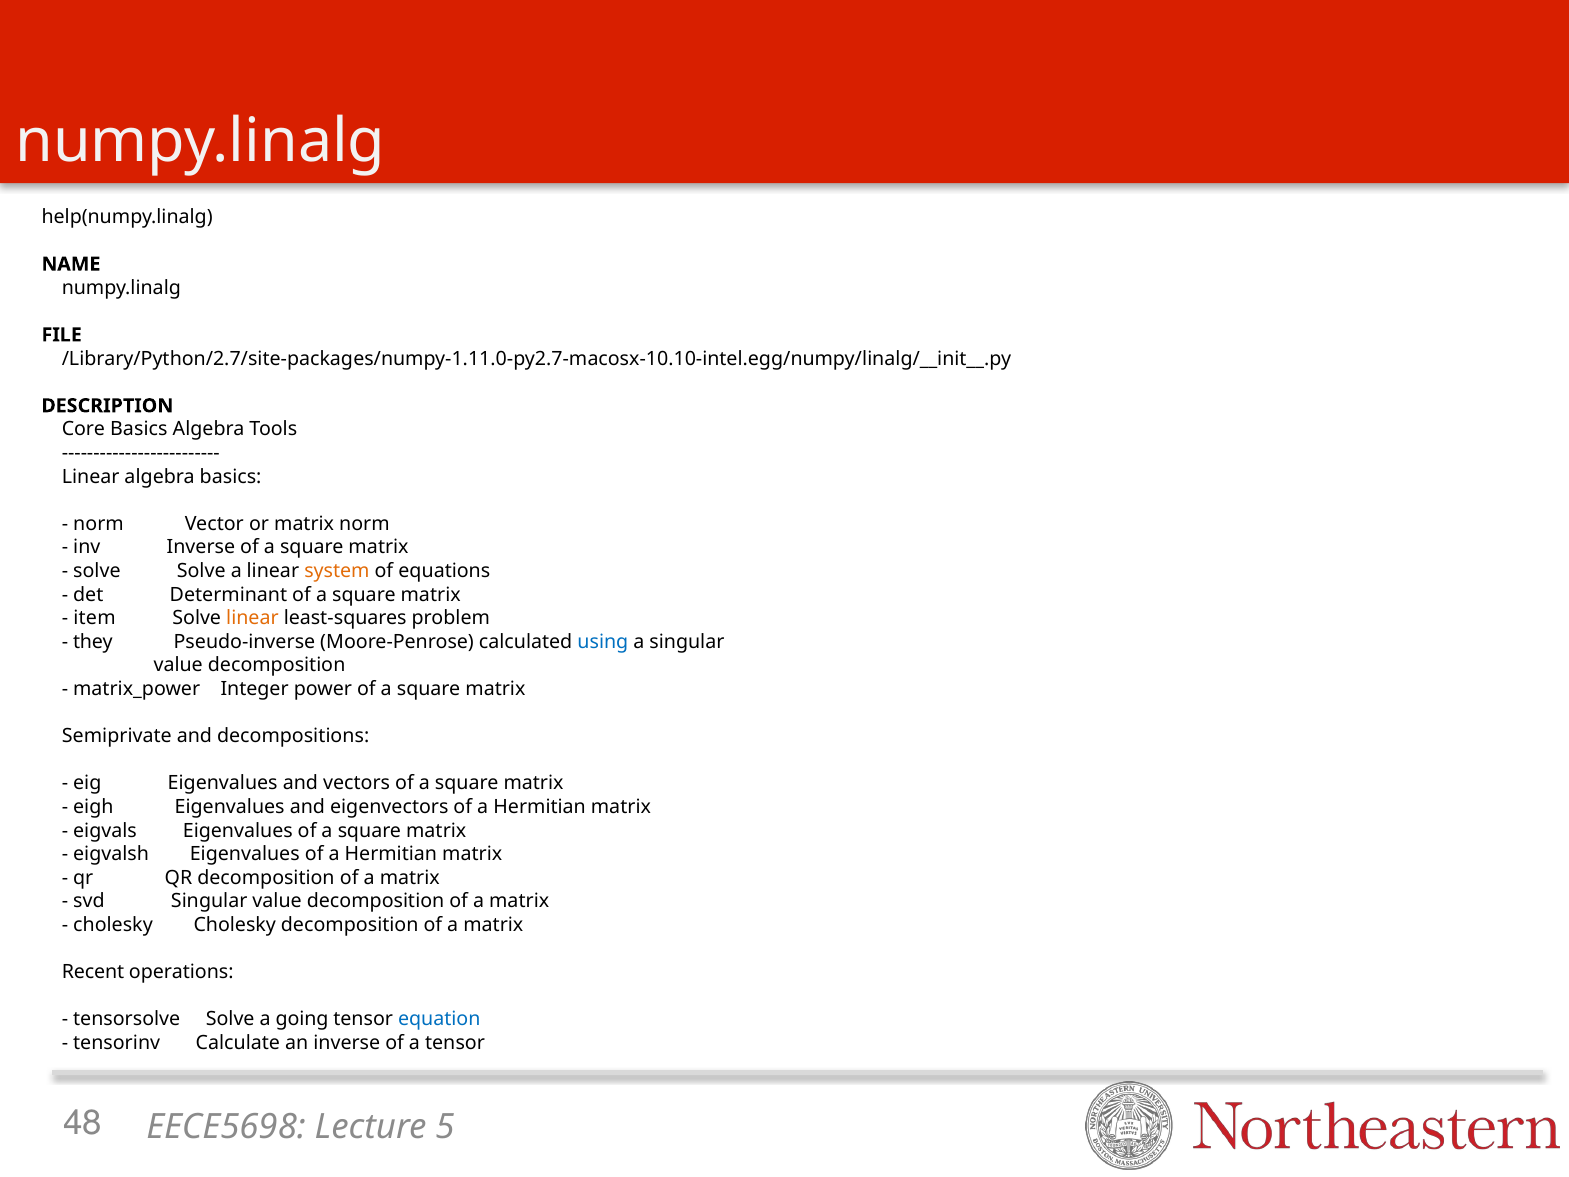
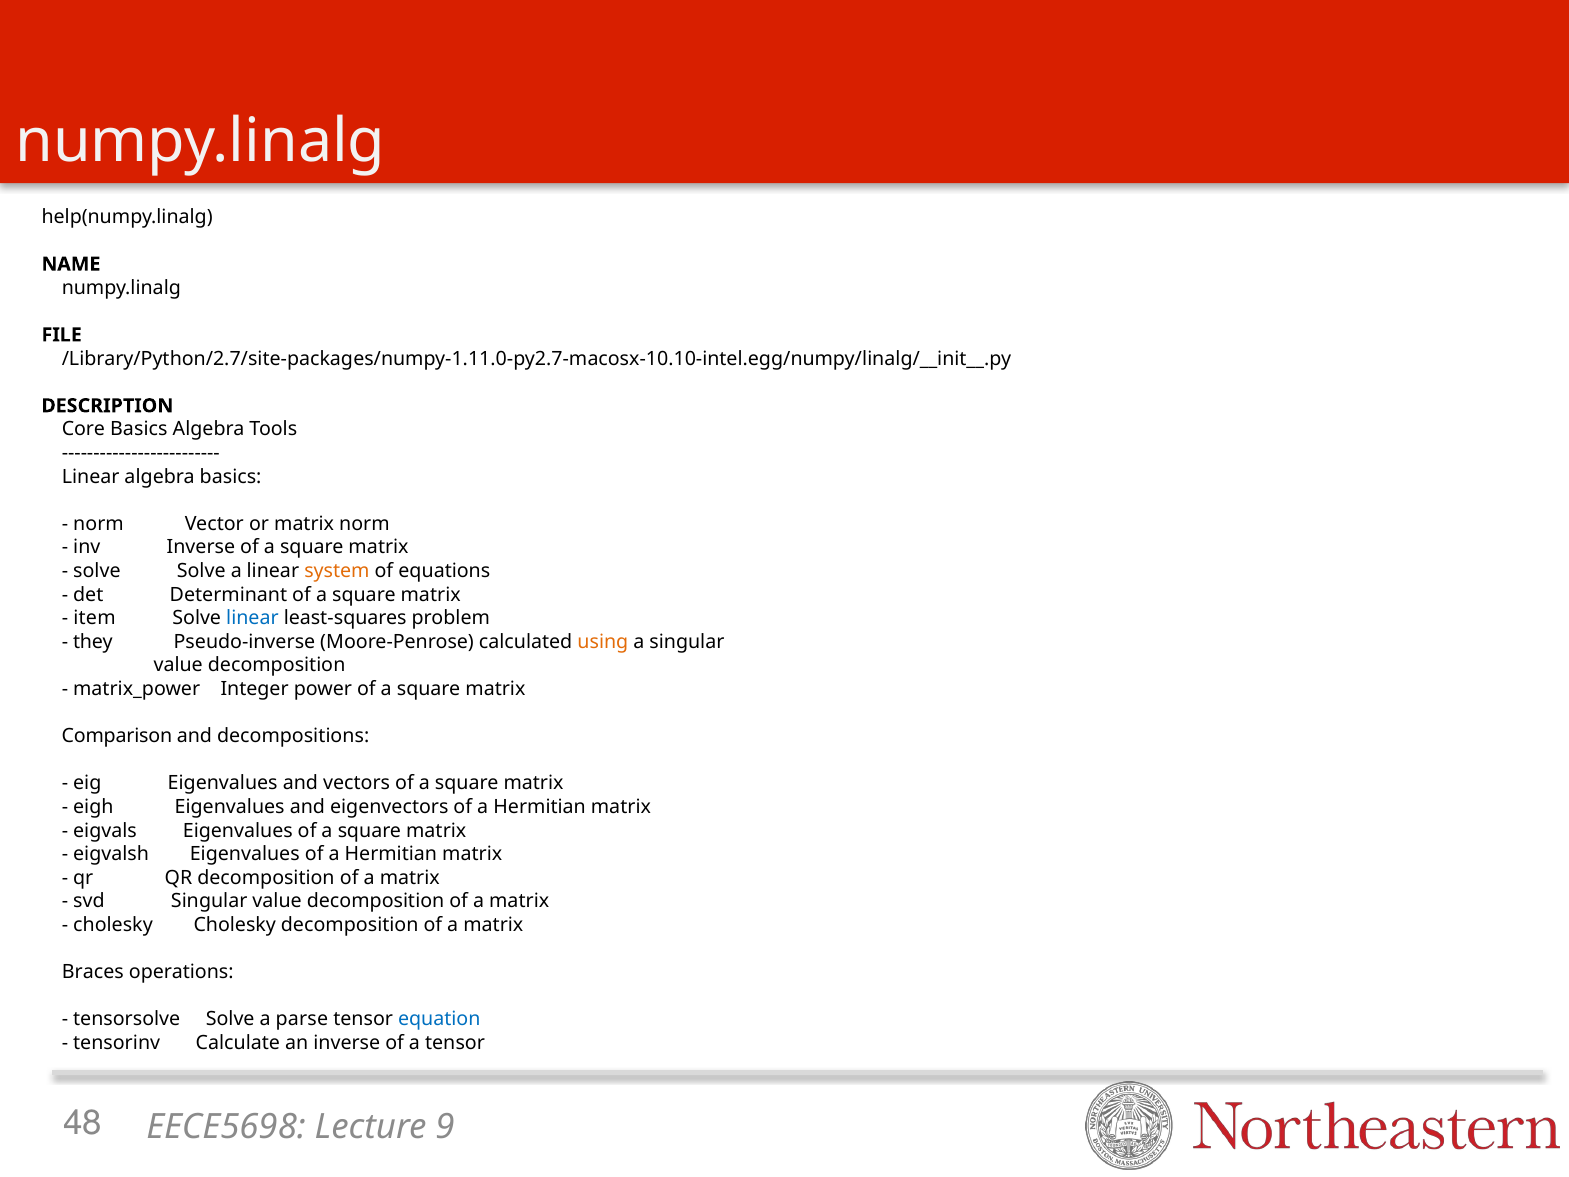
linear colour: orange -> blue (252, 618)
using colour: blue -> orange (603, 642)
Semiprivate: Semiprivate -> Comparison (117, 736)
Recent: Recent -> Braces (93, 972)
going: going -> parse (302, 1019)
5: 5 -> 9 (445, 1127)
